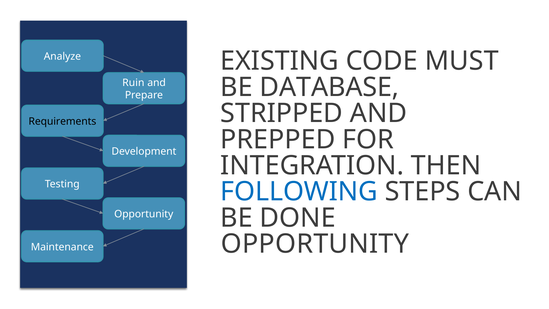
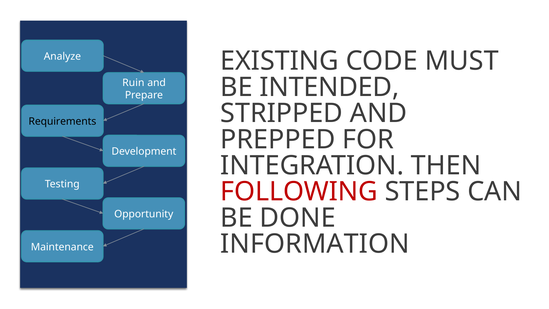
DATABASE: DATABASE -> INTENDED (329, 87)
FOLLOWING colour: blue -> red (299, 192)
OPPORTUNITY: OPPORTUNITY -> INFORMATION (315, 244)
